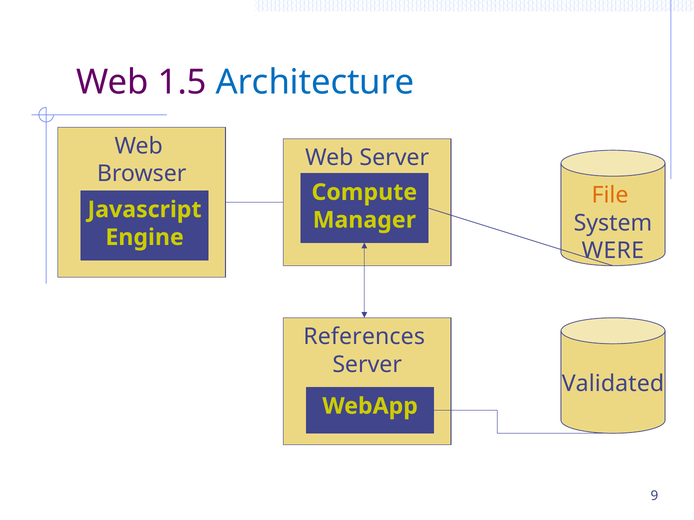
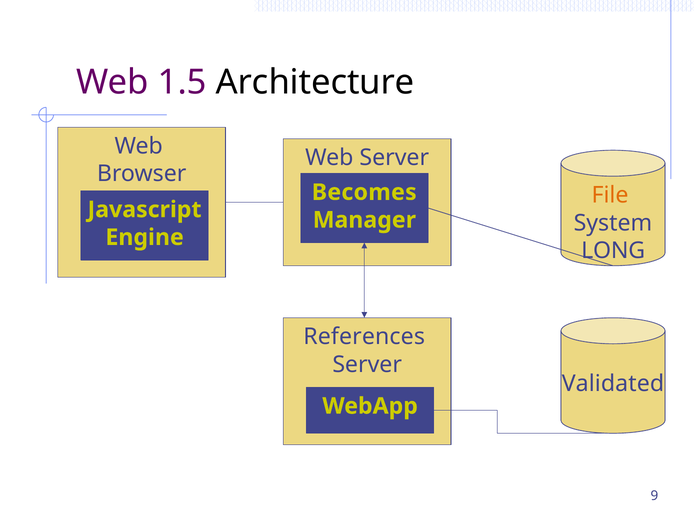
Architecture colour: blue -> black (315, 82)
Compute: Compute -> Becomes (364, 192)
WERE: WERE -> LONG (613, 251)
